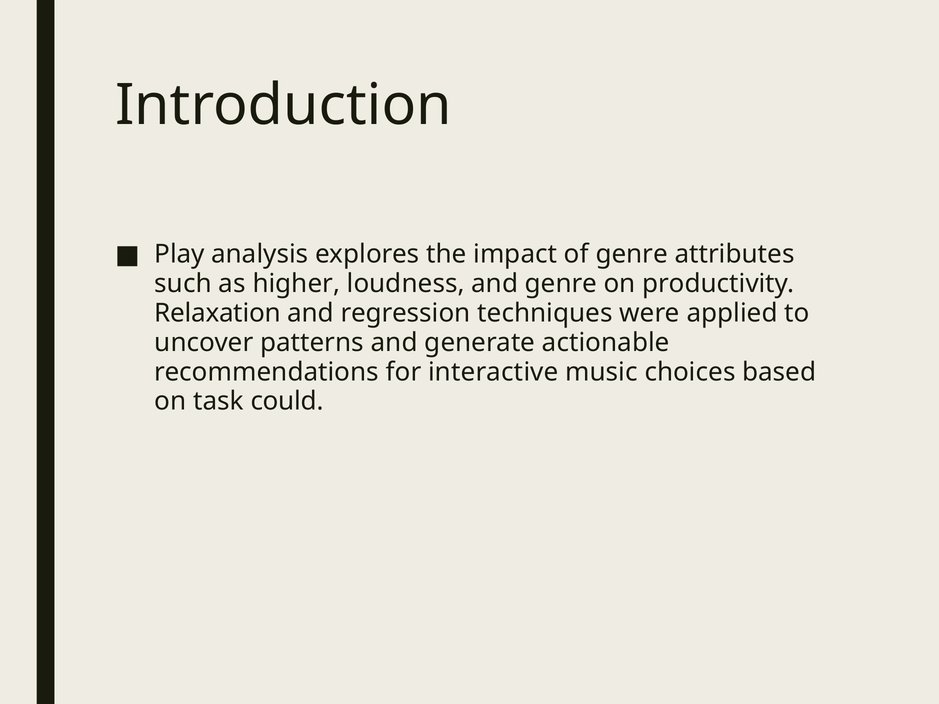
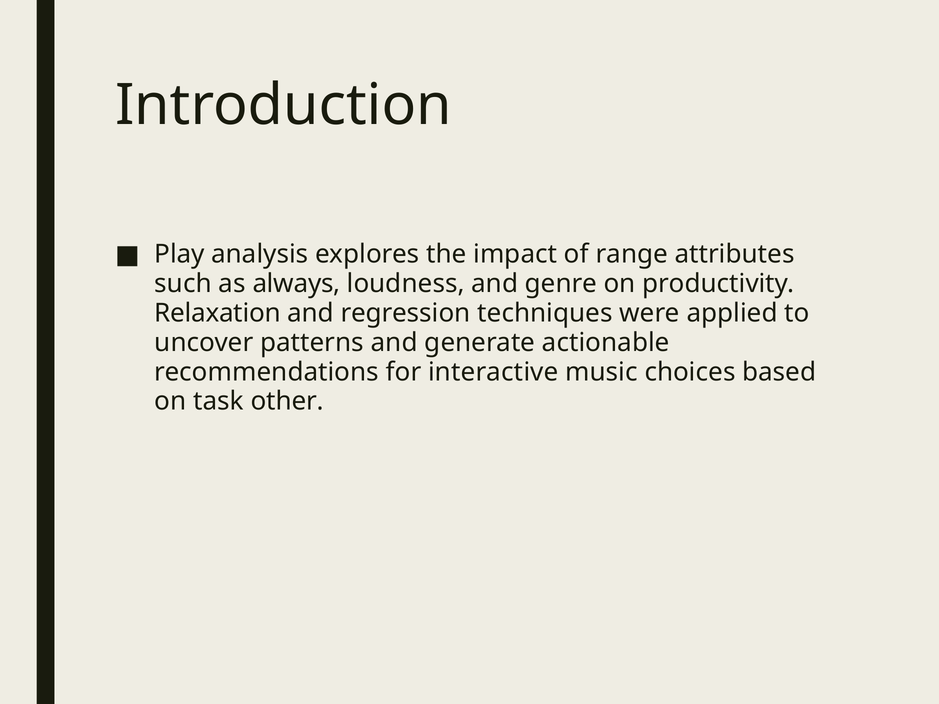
of genre: genre -> range (632, 254)
higher: higher -> always (296, 284)
could: could -> other (287, 402)
